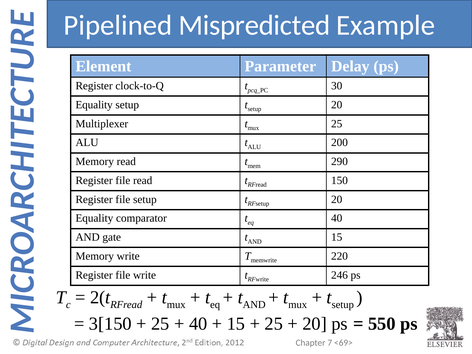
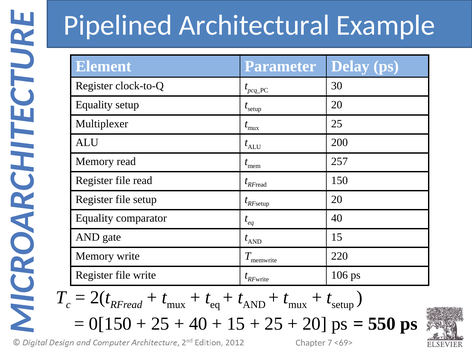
Mispredicted: Mispredicted -> Architectural (254, 25)
290: 290 -> 257 (340, 162)
246: 246 -> 106 (340, 275)
3[150: 3[150 -> 0[150 (110, 324)
